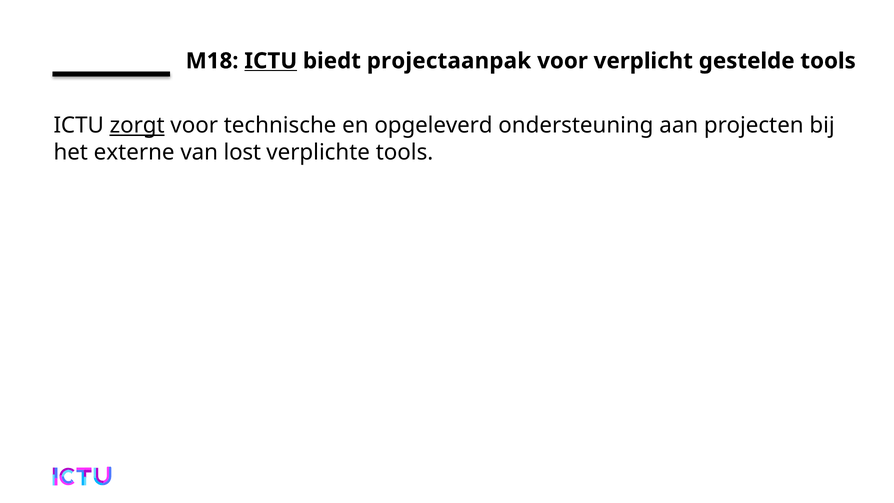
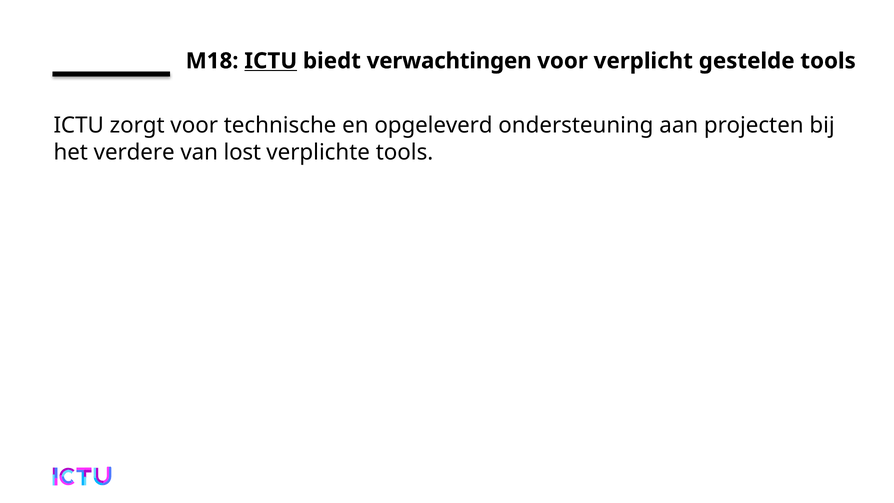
projectaanpak: projectaanpak -> verwachtingen (449, 61)
zorgt underline: present -> none (137, 126)
externe: externe -> verdere (134, 152)
